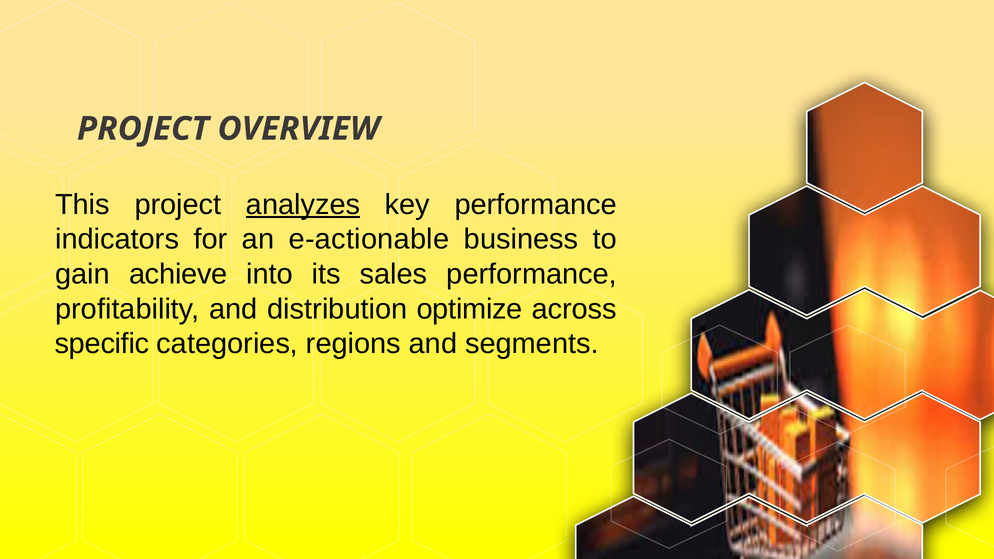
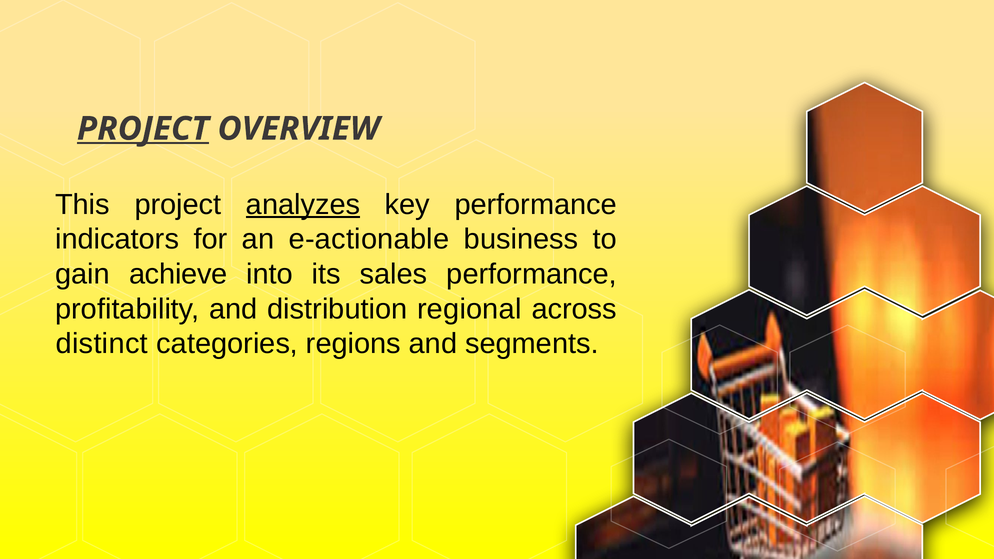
PROJECT underline: none -> present (143, 129)
optimize: optimize -> regional (469, 309)
specific: specific -> distinct (102, 344)
